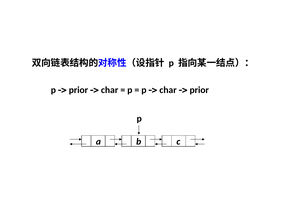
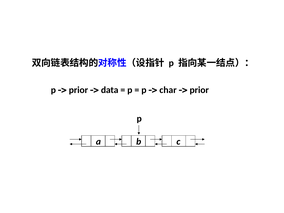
char: char -> data (110, 90)
